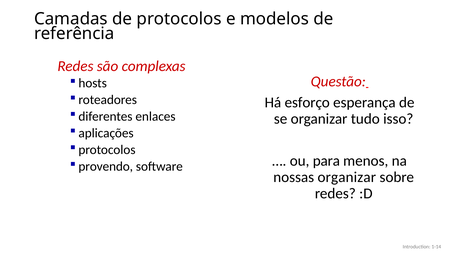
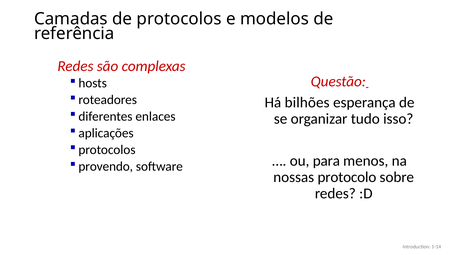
esforço: esforço -> bilhões (307, 102)
nossas organizar: organizar -> protocolo (347, 177)
